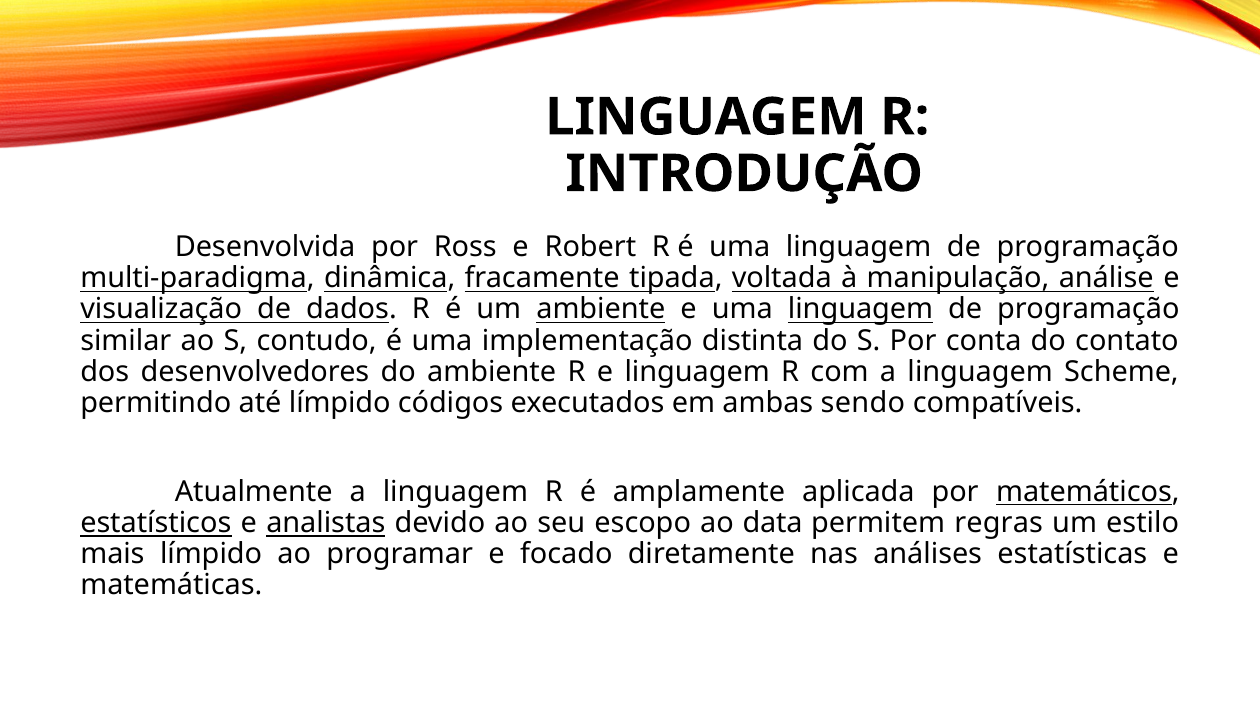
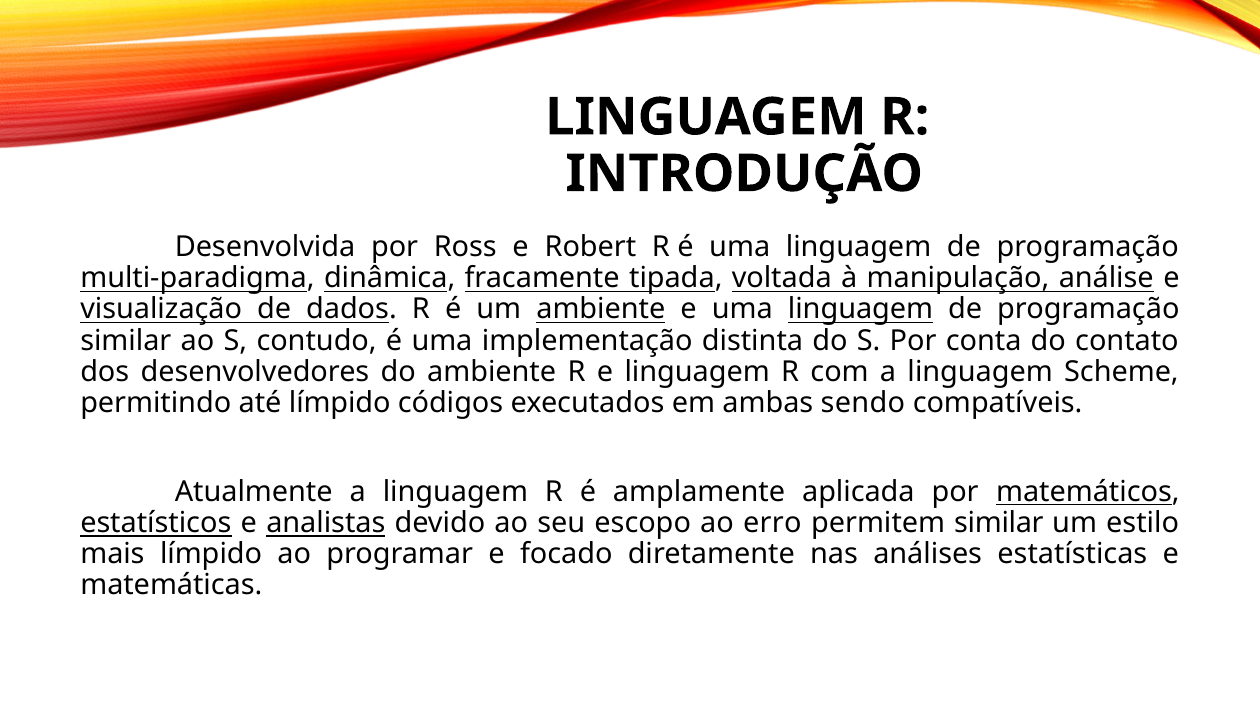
data: data -> erro (772, 523)
permitem regras: regras -> similar (999, 523)
